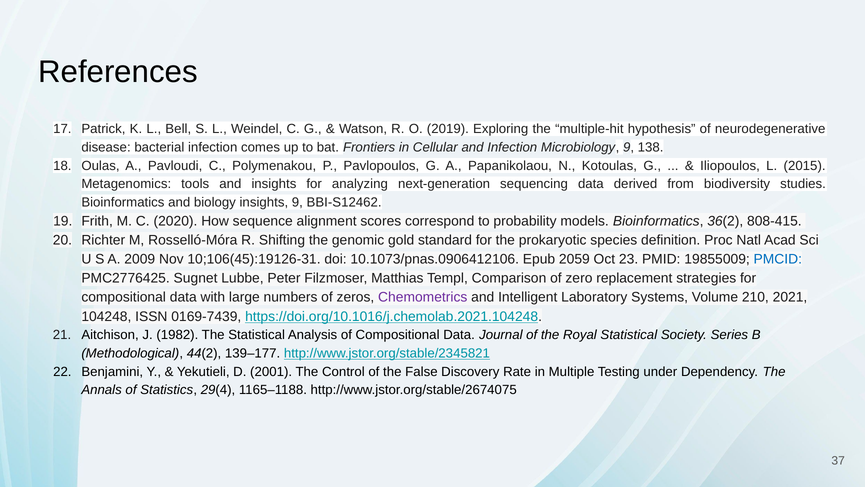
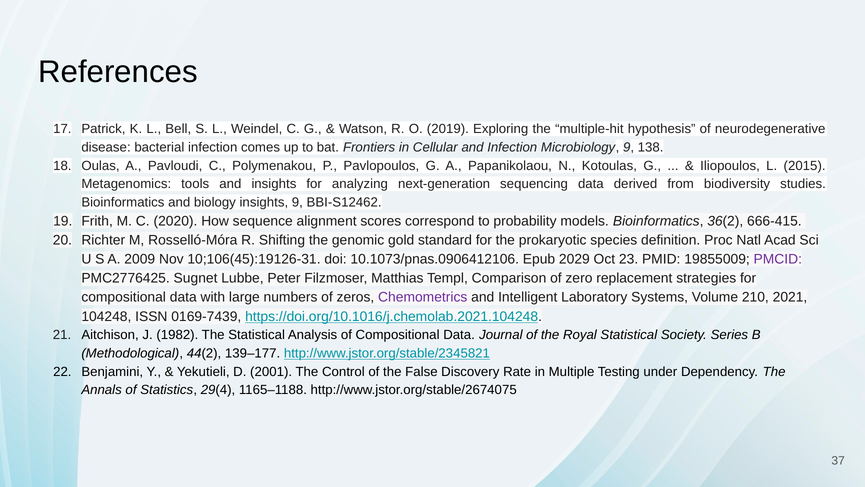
808-415: 808-415 -> 666-415 (774, 221)
2059: 2059 -> 2029 (574, 259)
PMCID colour: blue -> purple (778, 259)
